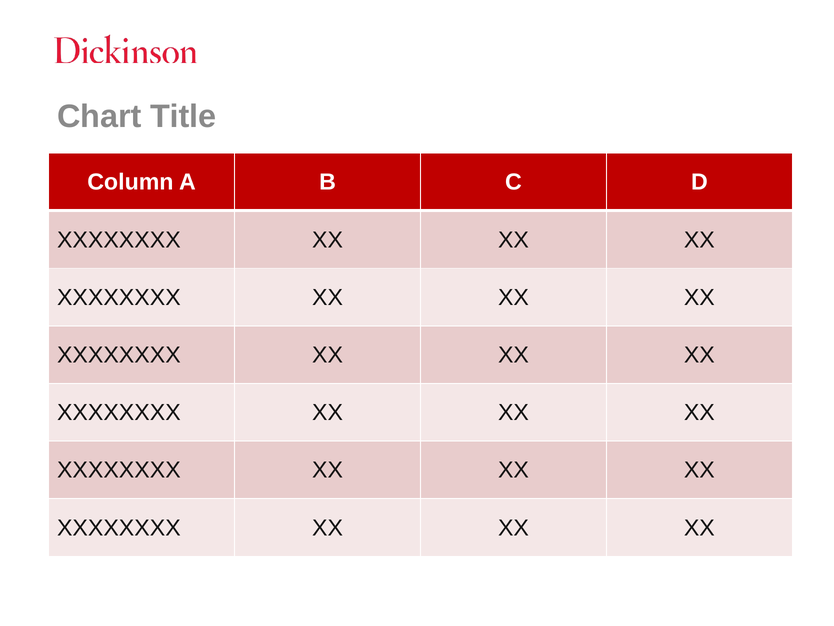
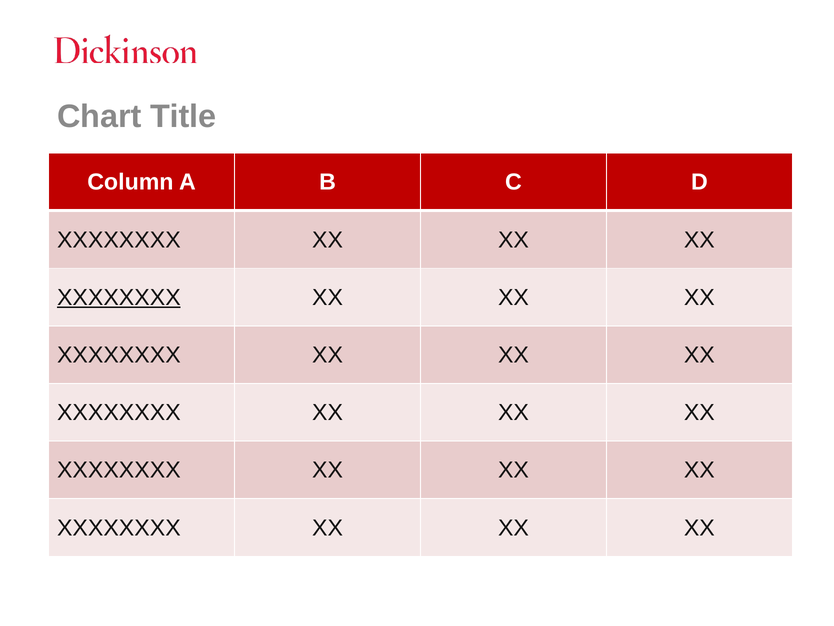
XXXXXXXX underline: none -> present (119, 297)
